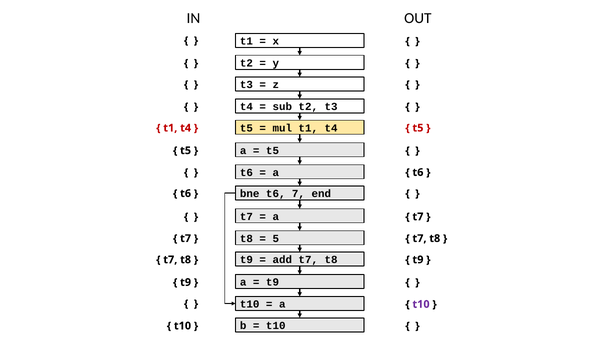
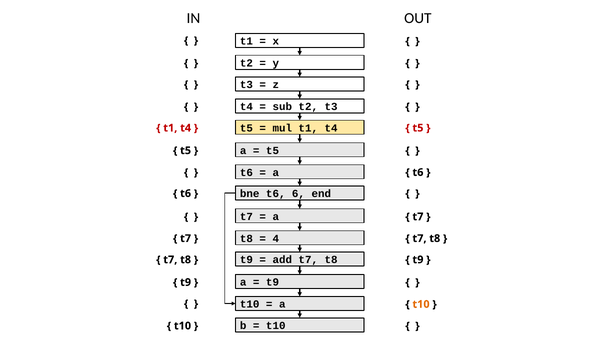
7: 7 -> 6 (298, 194)
5: 5 -> 4 (276, 239)
t10 colour: purple -> orange (421, 305)
